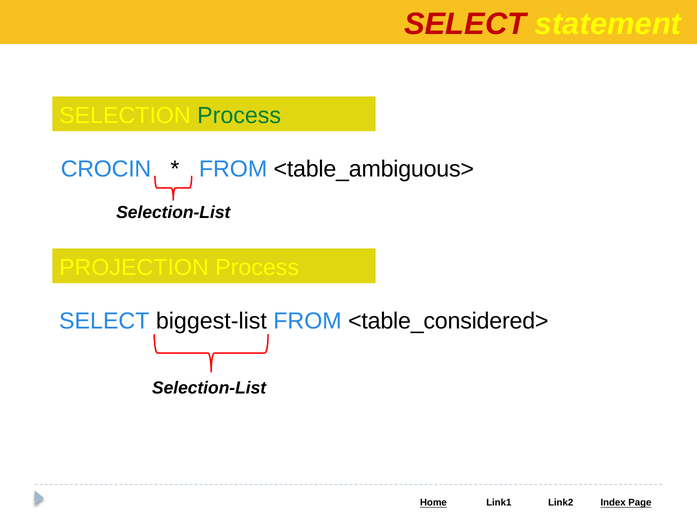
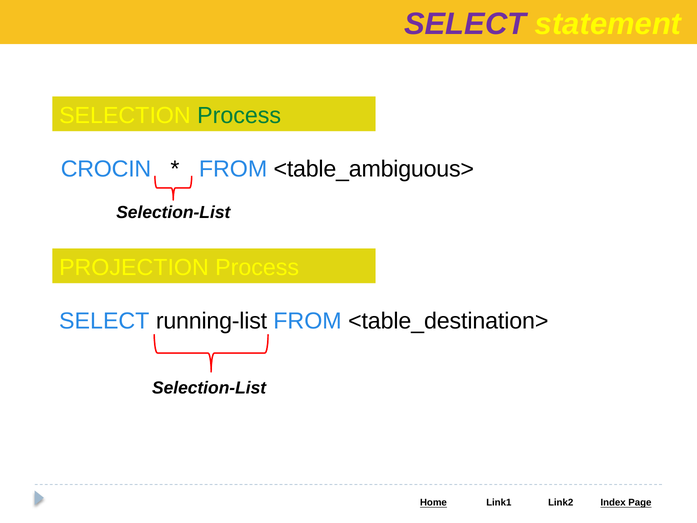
SELECT colour: red -> purple (465, 24)
biggest-list: biggest-list -> running-list (211, 321)
<table_considered>: <table_considered> -> <table_destination> (448, 321)
